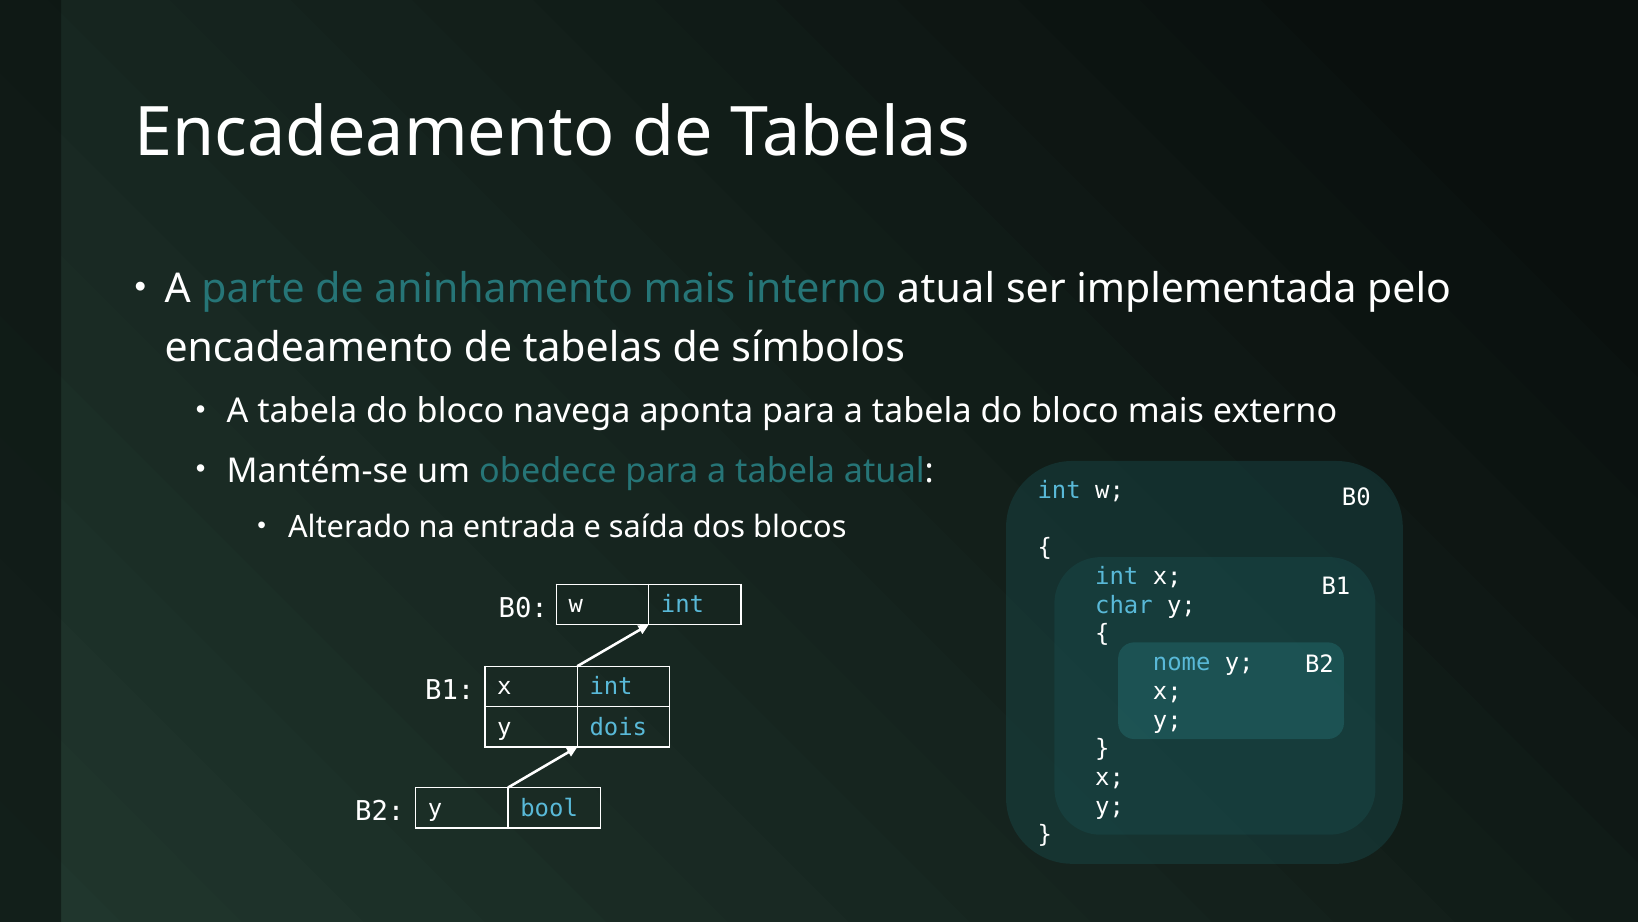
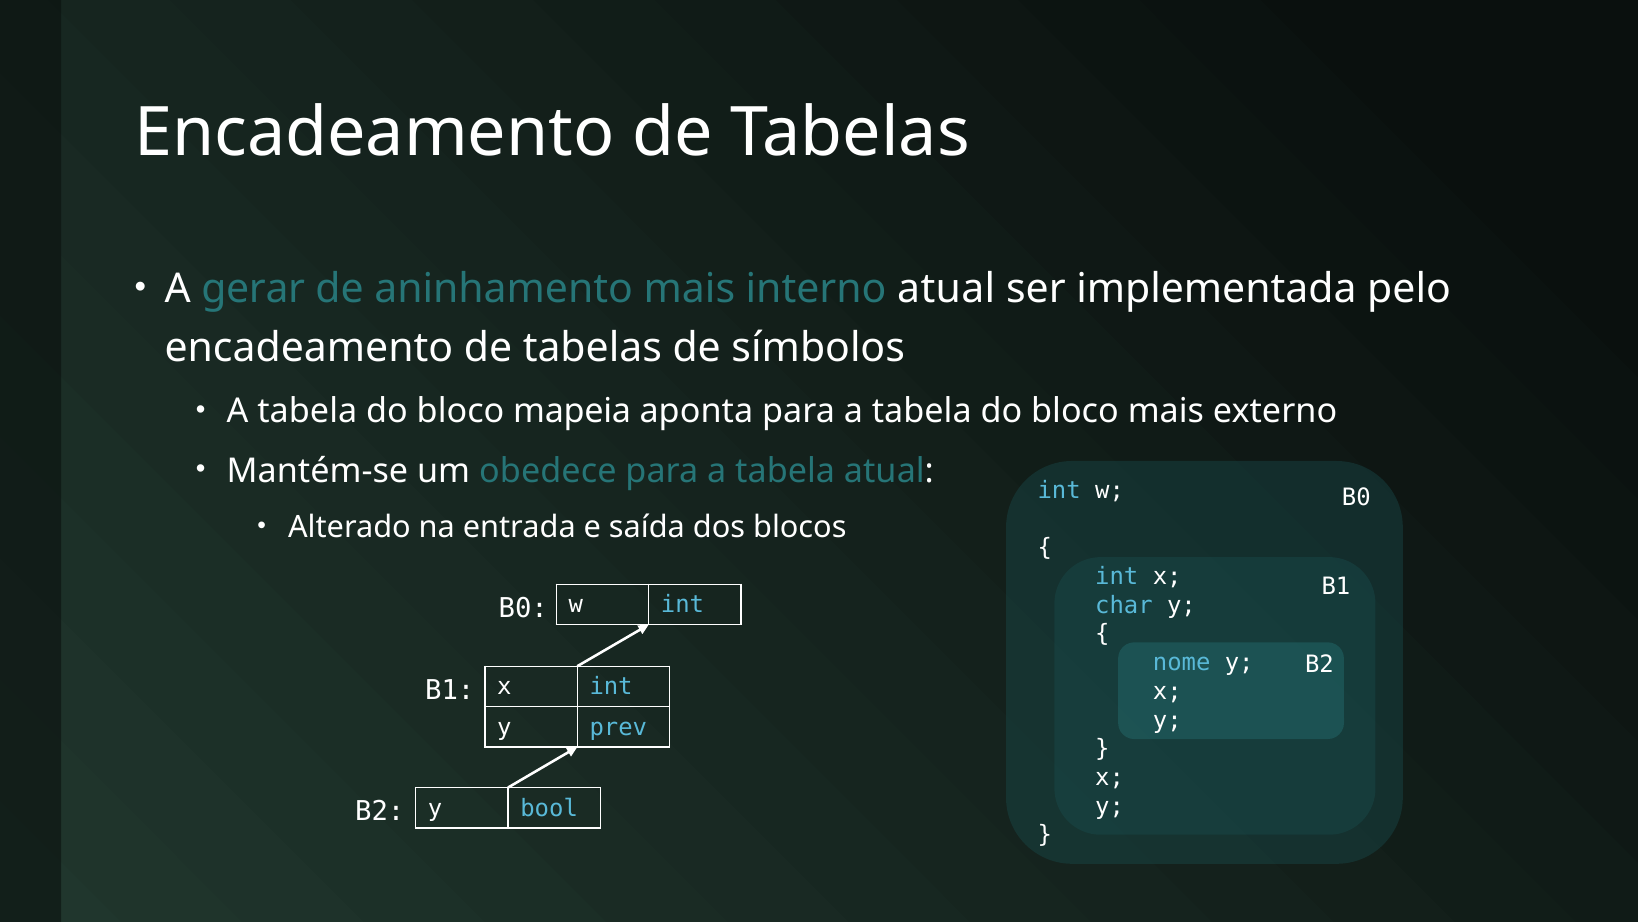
parte: parte -> gerar (253, 289)
navega: navega -> mapeia (572, 411)
dois: dois -> prev (618, 727)
